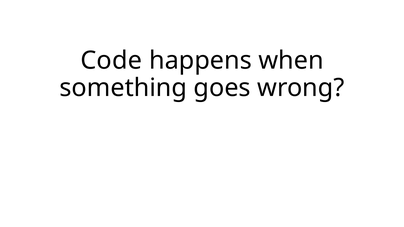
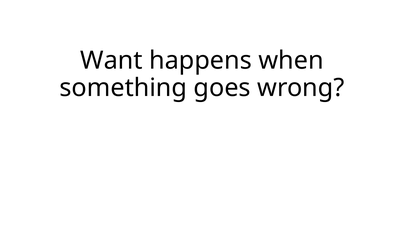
Code: Code -> Want (111, 61)
